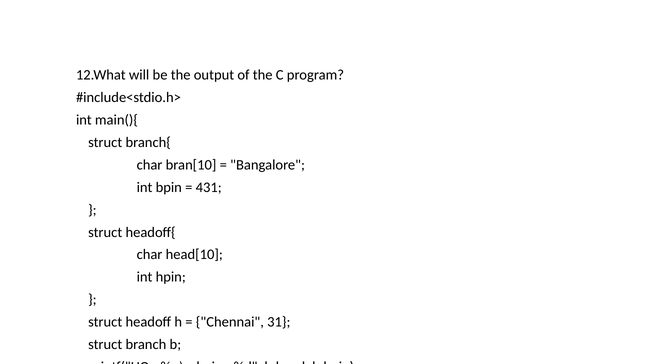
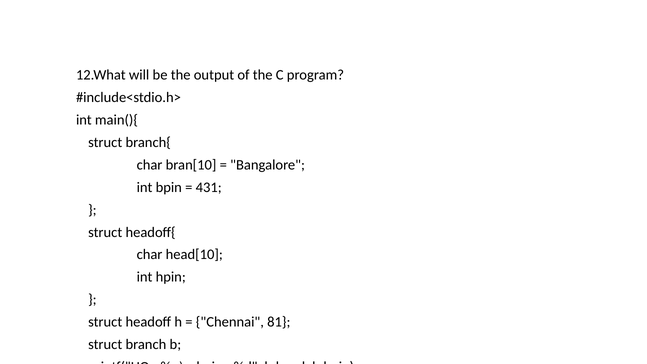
31: 31 -> 81 (279, 322)
